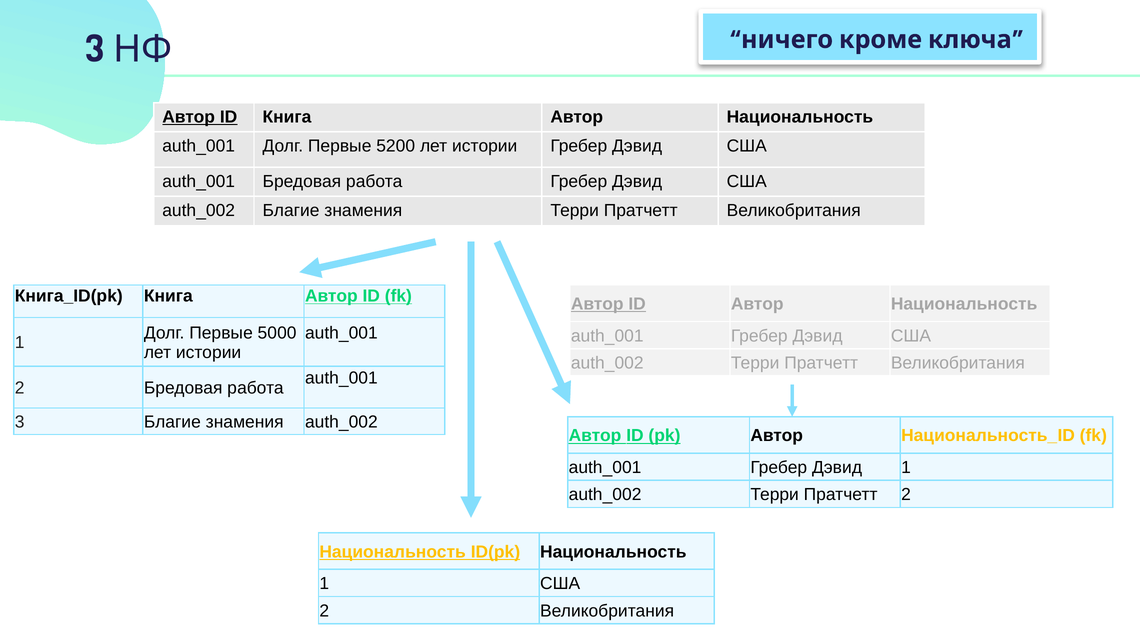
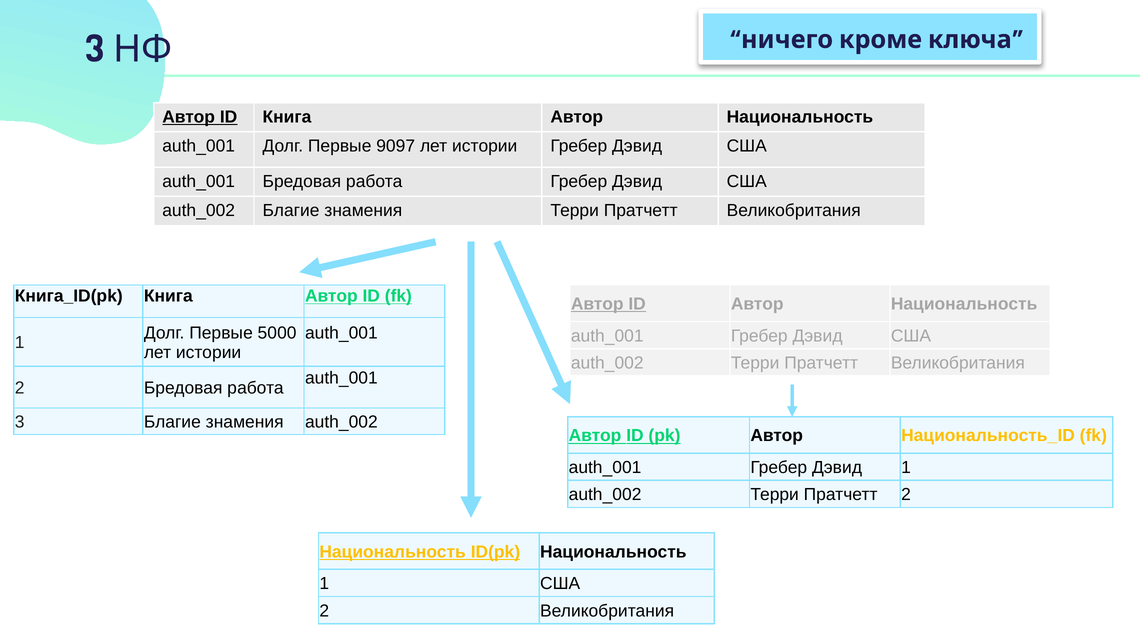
5200: 5200 -> 9097 (396, 146)
